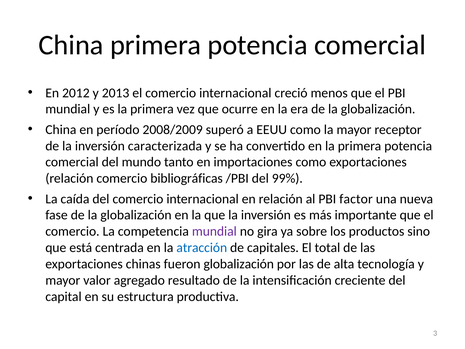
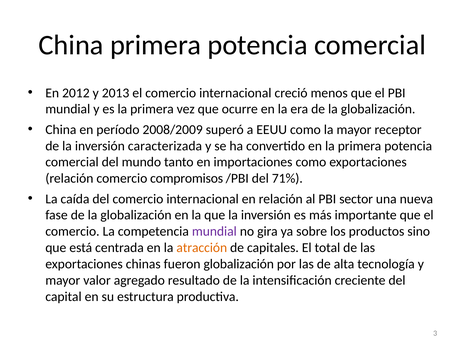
bibliográficas: bibliográficas -> compromisos (187, 178)
99%: 99% -> 71% (287, 178)
factor: factor -> sector (356, 199)
atracción colour: blue -> orange (202, 248)
